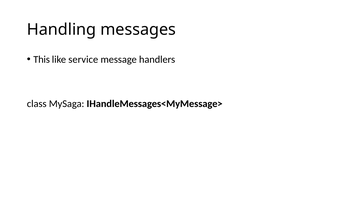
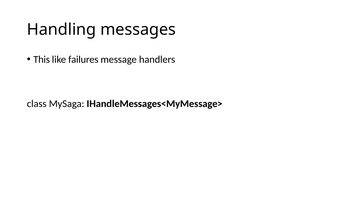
service: service -> failures (83, 60)
